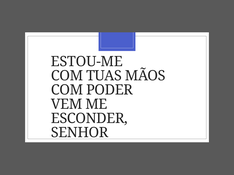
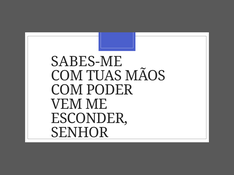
ESTOU-ME: ESTOU-ME -> SABES-ME (87, 62)
